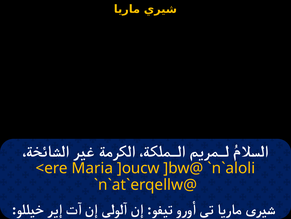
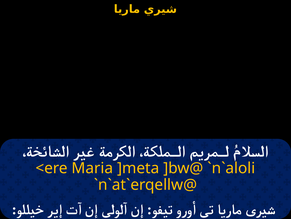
]oucw: ]oucw -> ]meta (138, 168)
